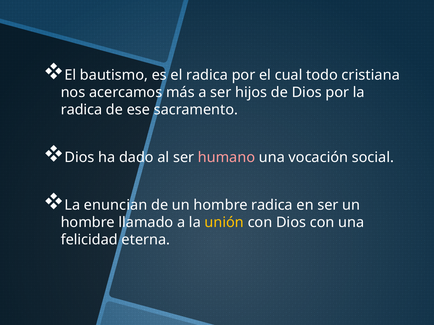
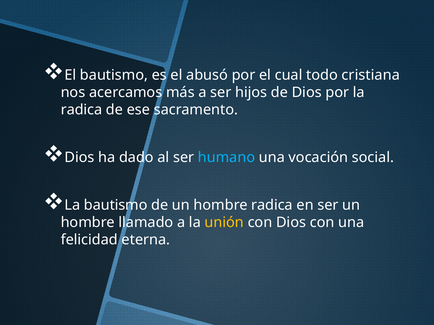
el radica: radica -> abusó (207, 75)
humano colour: pink -> light blue (226, 158)
La enuncian: enuncian -> bautismo (116, 205)
